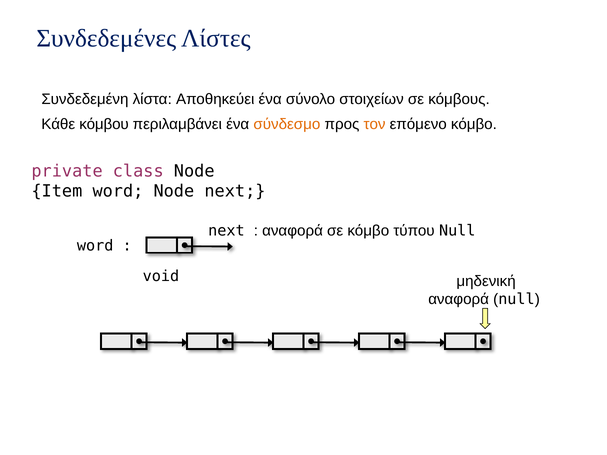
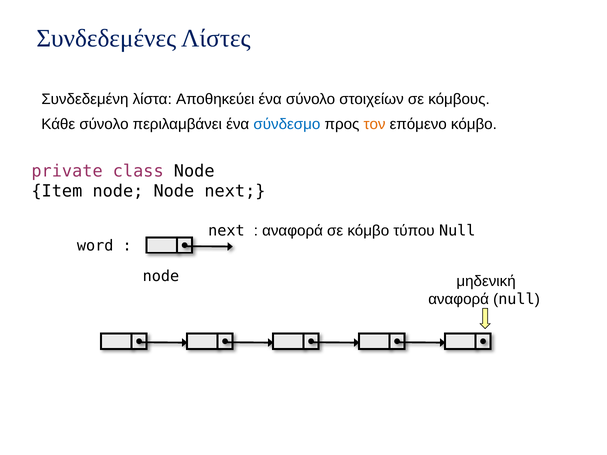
Κάθε κόμβου: κόμβου -> σύνολο (104, 124)
σύνδεσμο colour: orange -> blue (287, 124)
Item word: word -> node (118, 191)
void: void -> node (161, 276)
